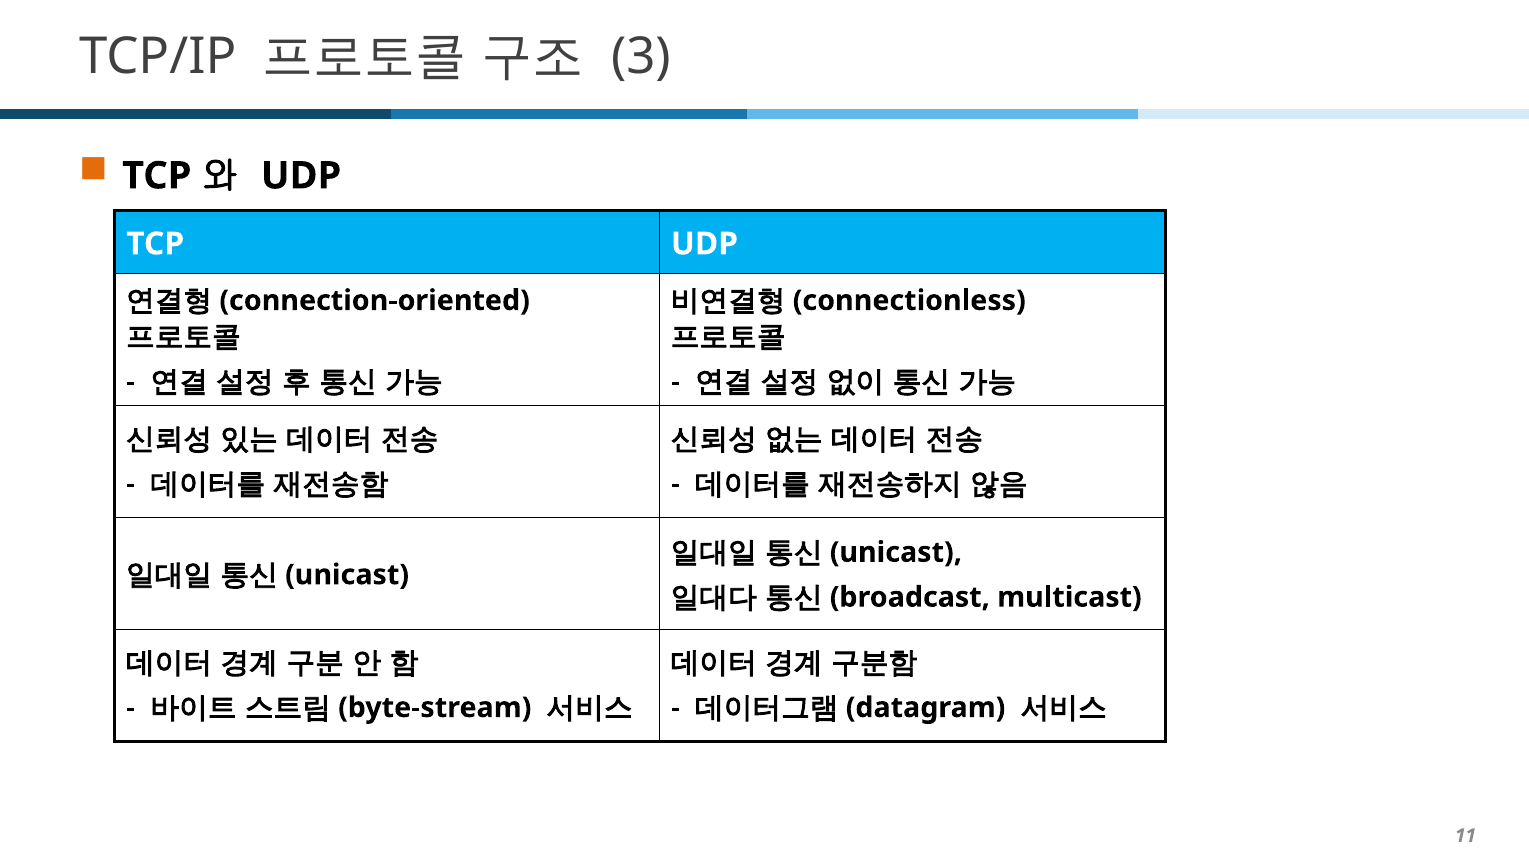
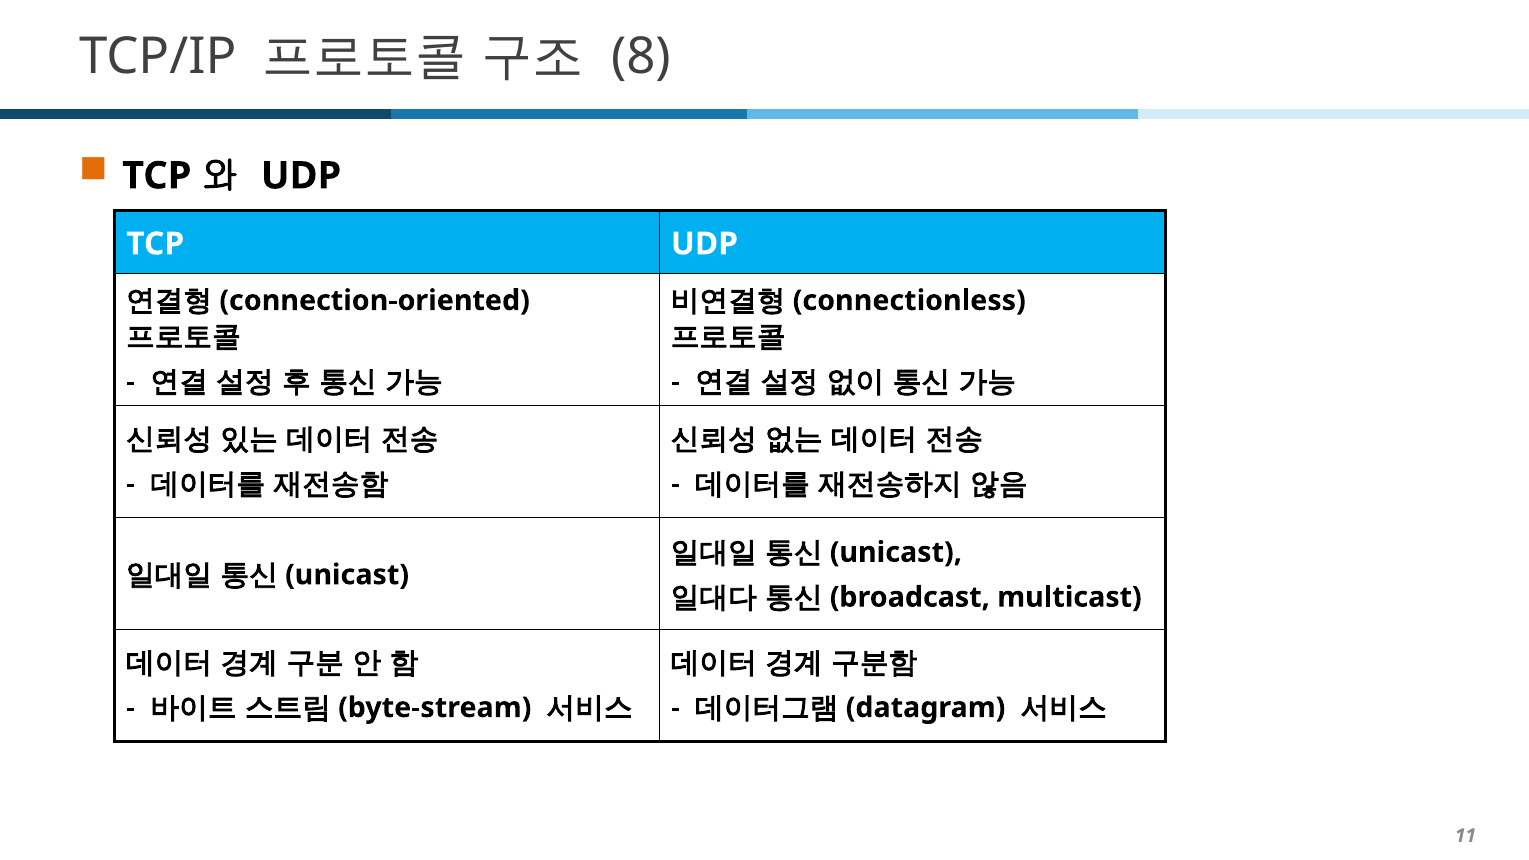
3: 3 -> 8 (641, 57)
